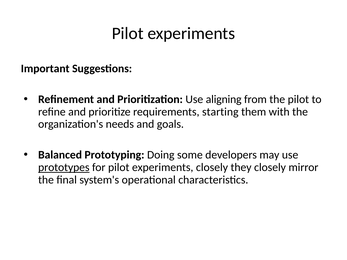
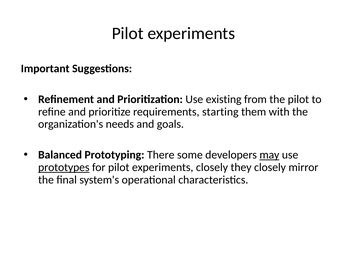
aligning: aligning -> existing (224, 99)
Doing: Doing -> There (161, 155)
may underline: none -> present (269, 155)
